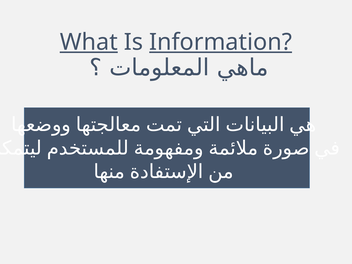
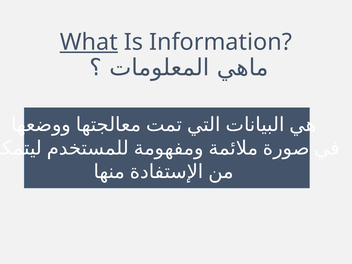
Information underline: present -> none (221, 42)
